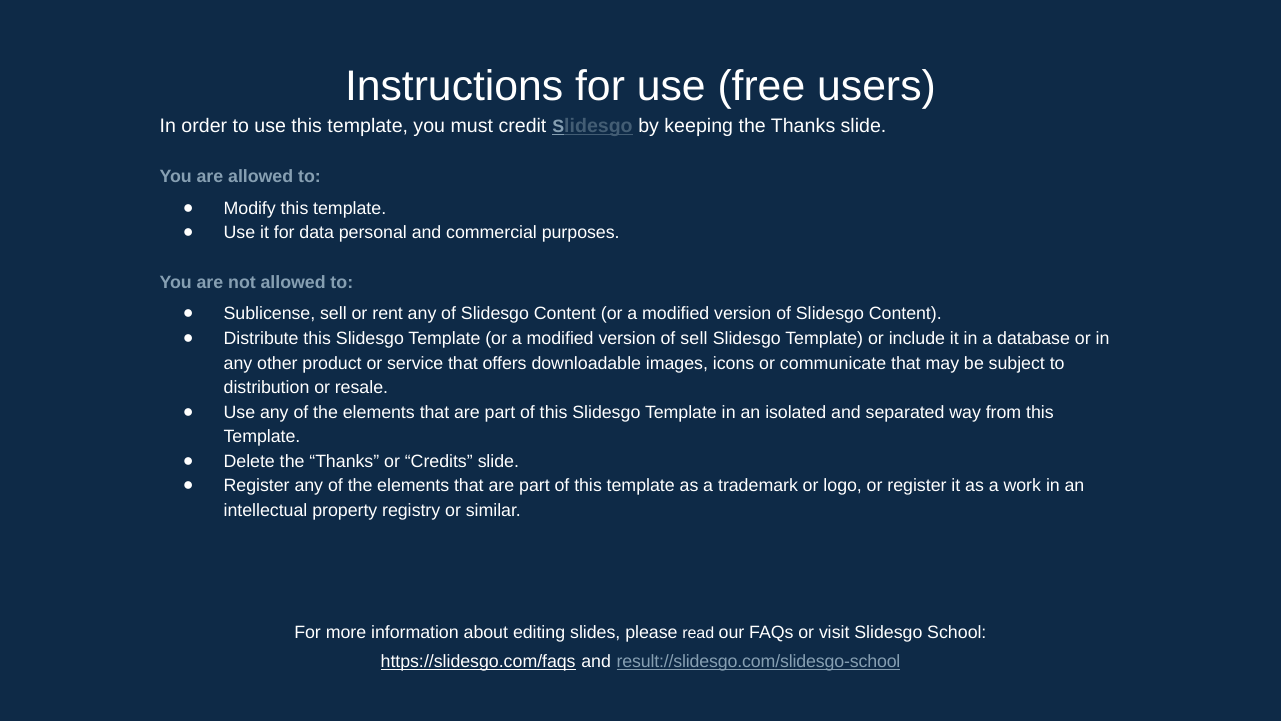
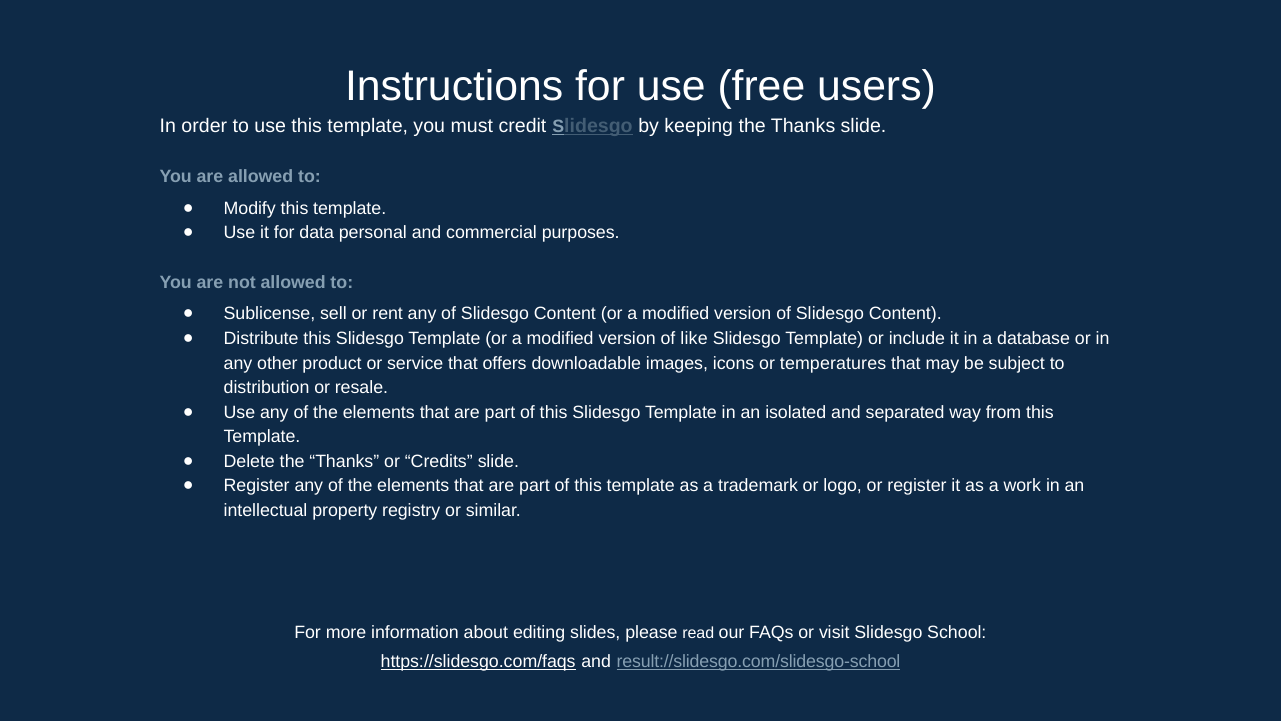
of sell: sell -> like (694, 338)
communicate: communicate -> temperatures (833, 363)
